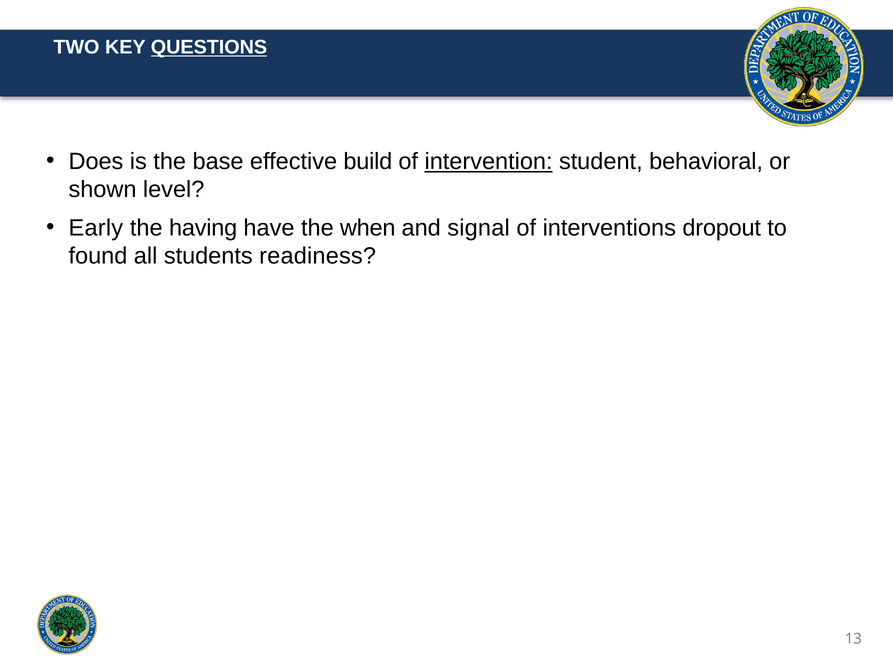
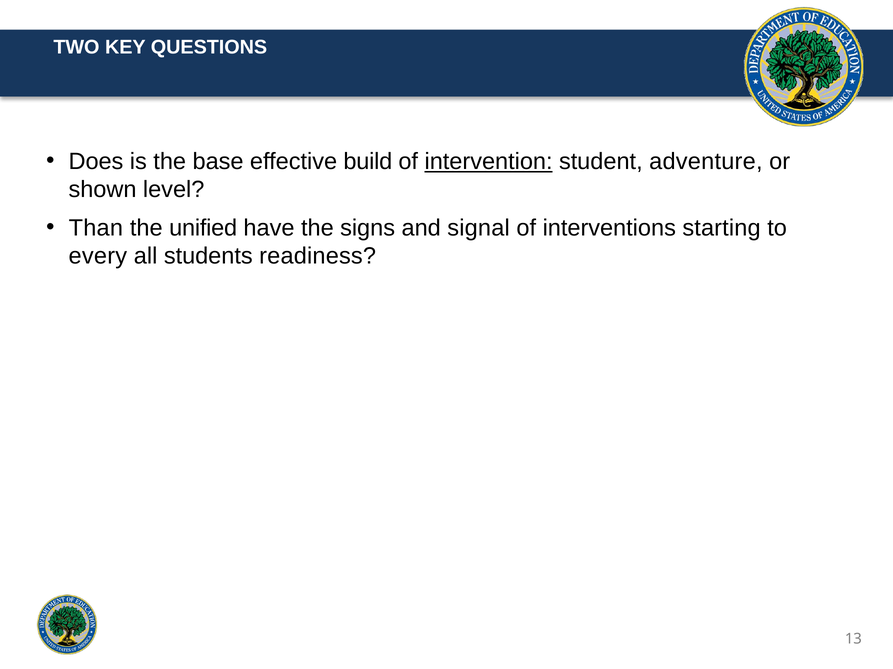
QUESTIONS underline: present -> none (209, 47)
behavioral: behavioral -> adventure (706, 162)
Early: Early -> Than (96, 228)
having: having -> unified (203, 228)
when: when -> signs (368, 228)
dropout: dropout -> starting (722, 228)
found: found -> every (98, 256)
